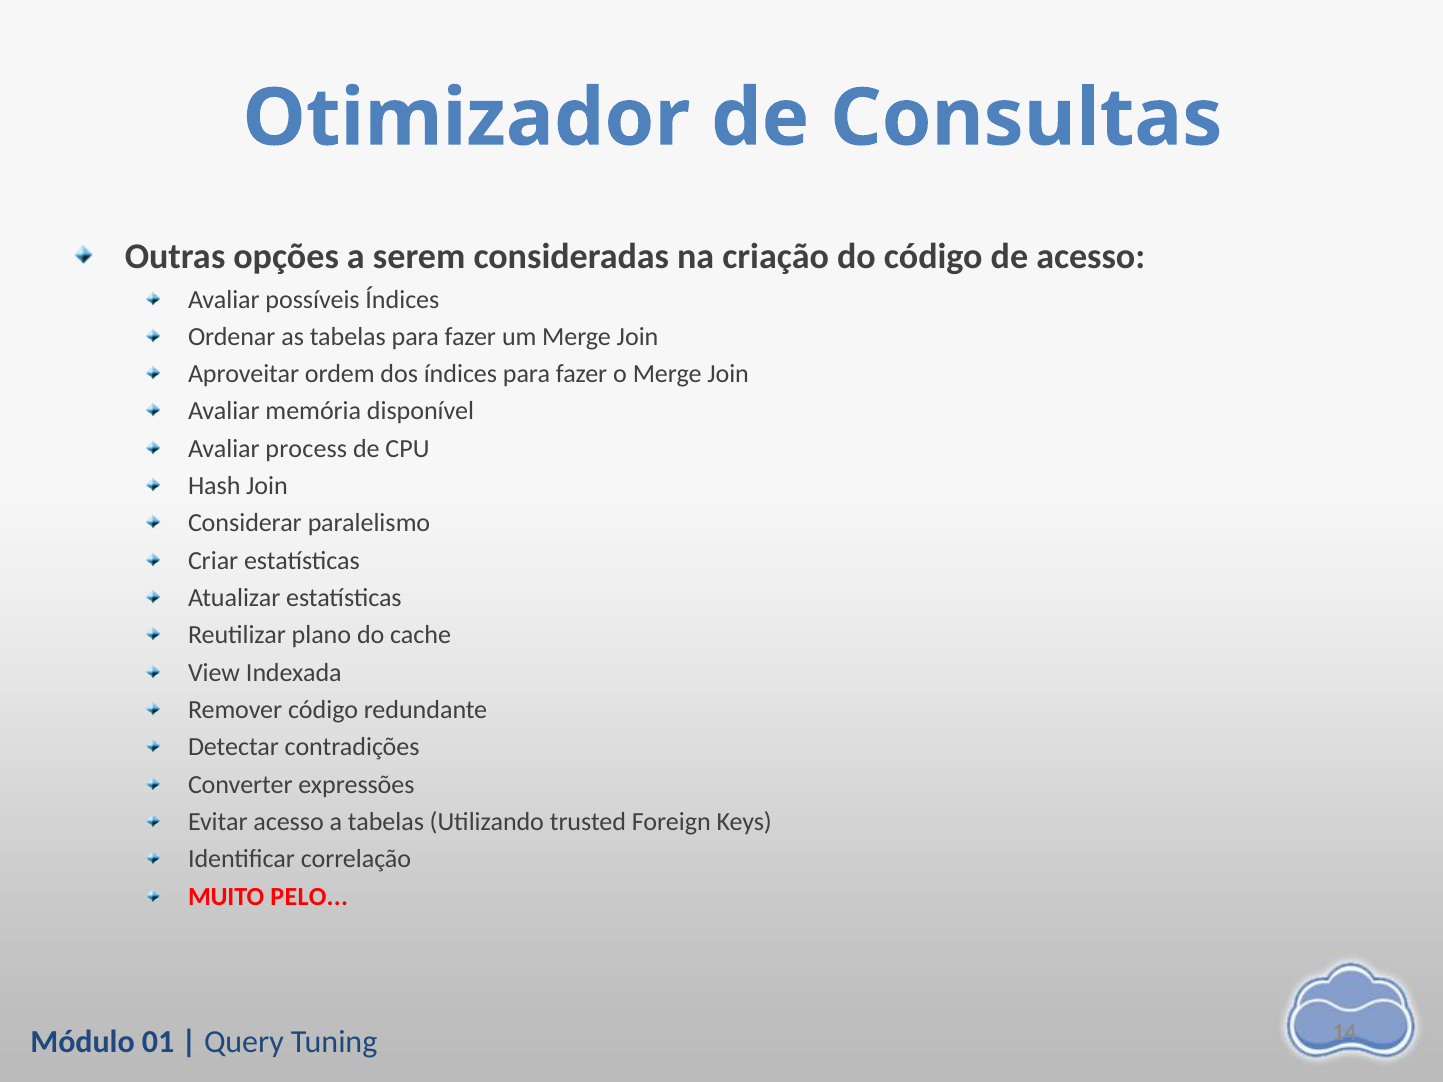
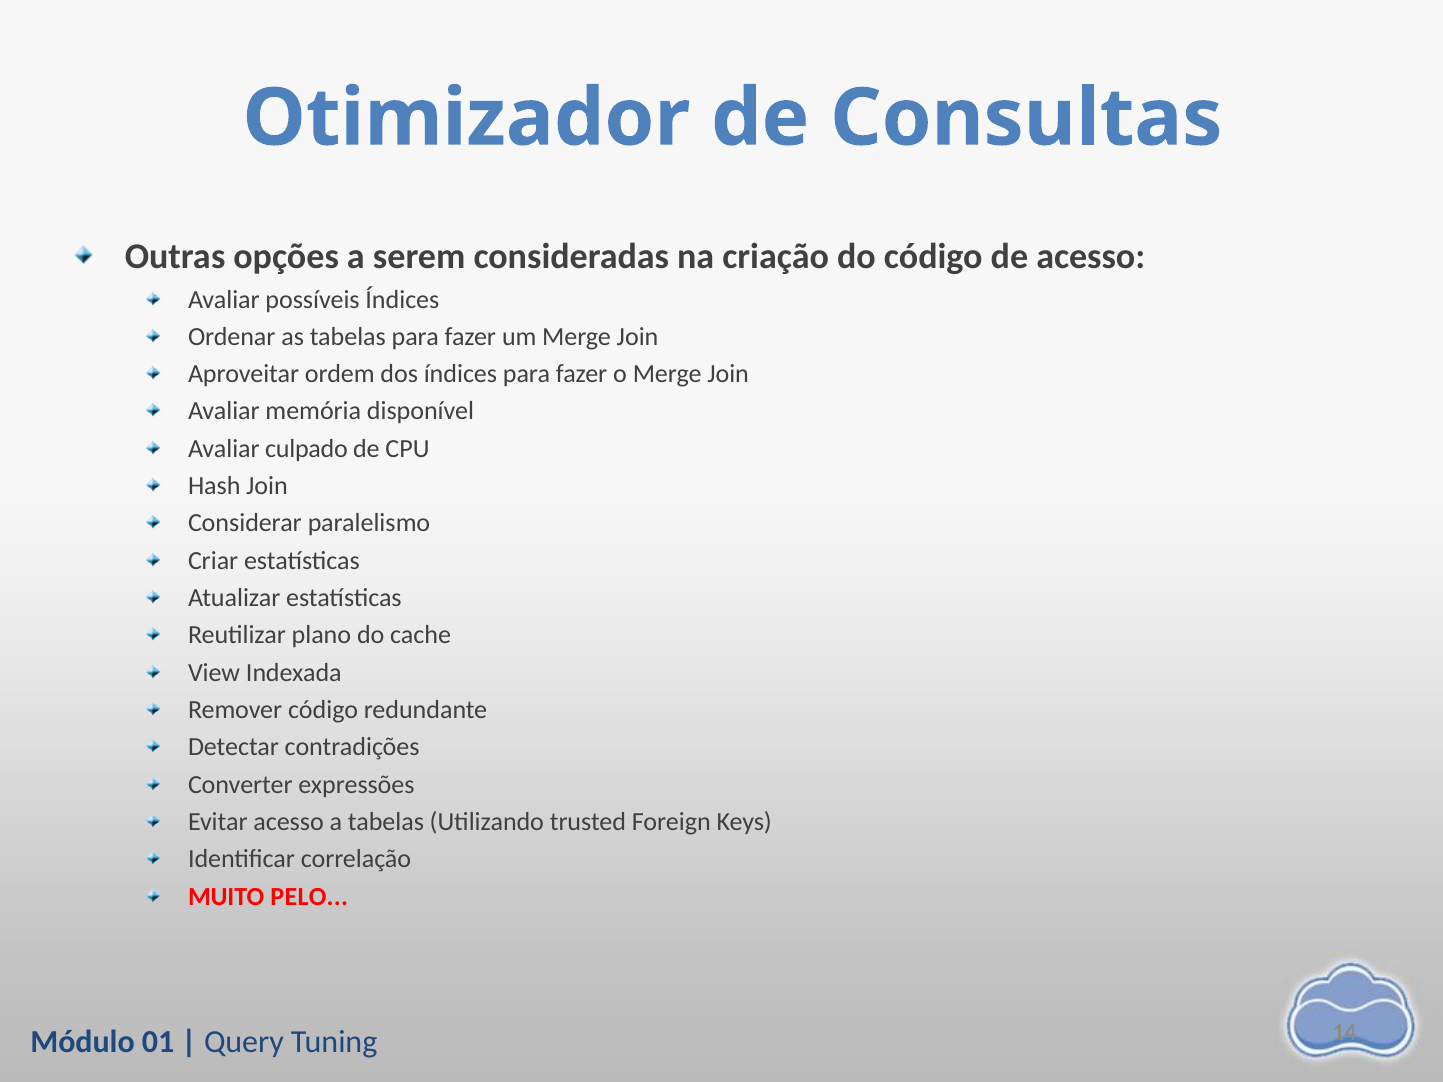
process: process -> culpado (306, 449)
